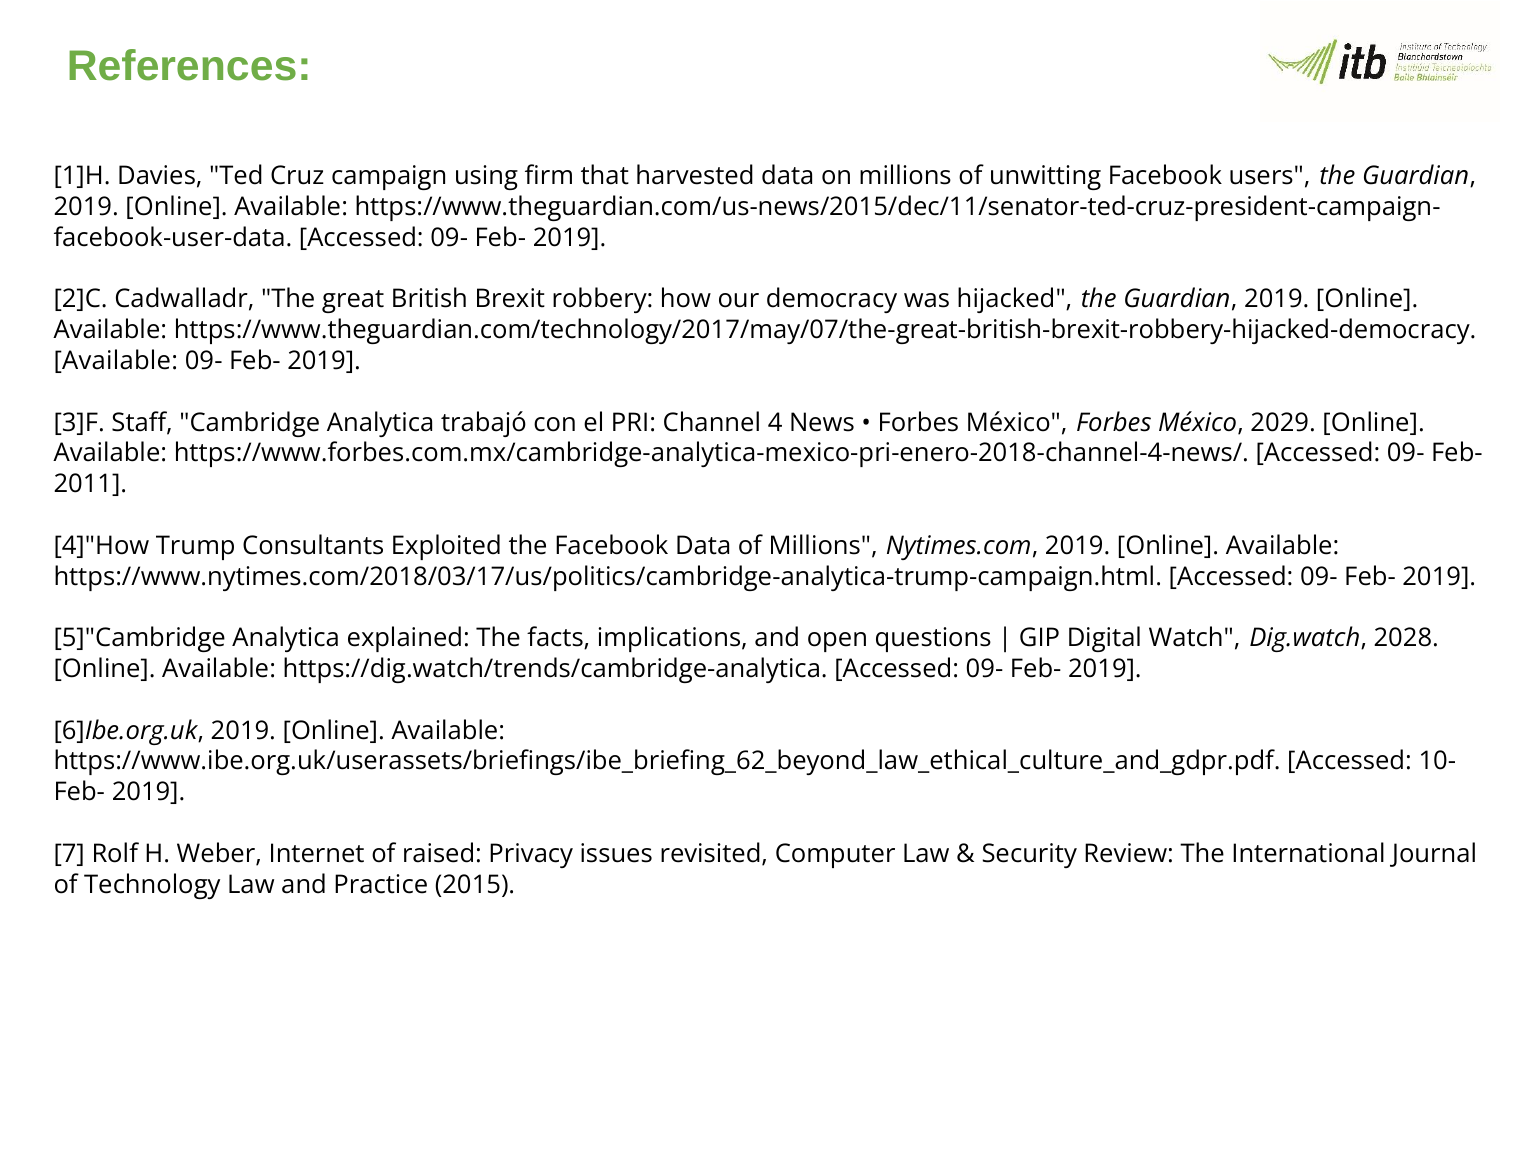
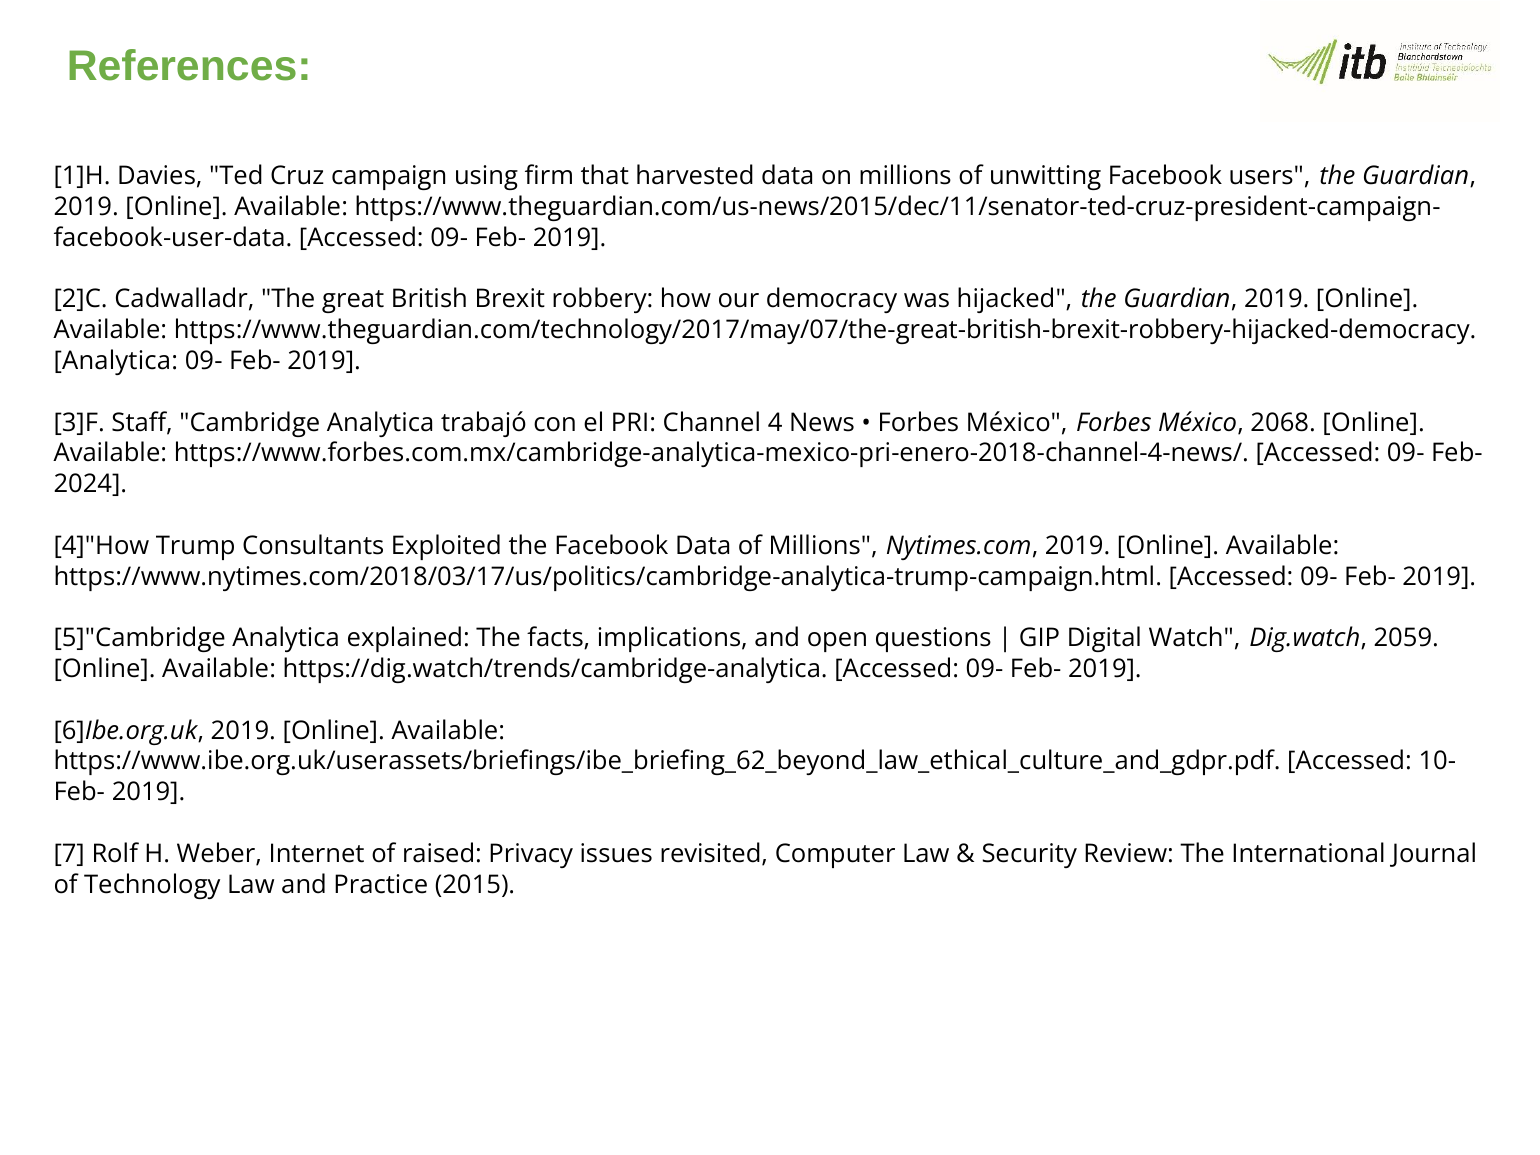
Available: Available -> Analytica (116, 361)
2029: 2029 -> 2068 (1283, 423)
2011: 2011 -> 2024 (90, 484)
2028: 2028 -> 2059 (1406, 638)
